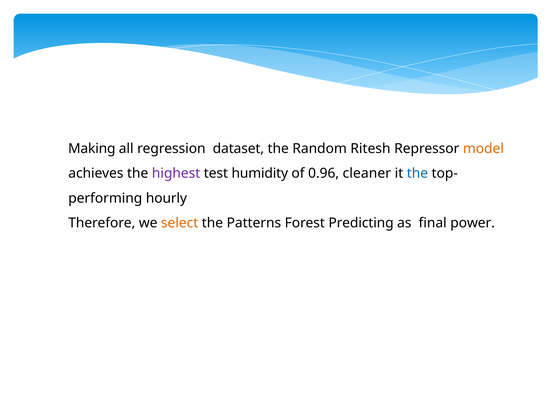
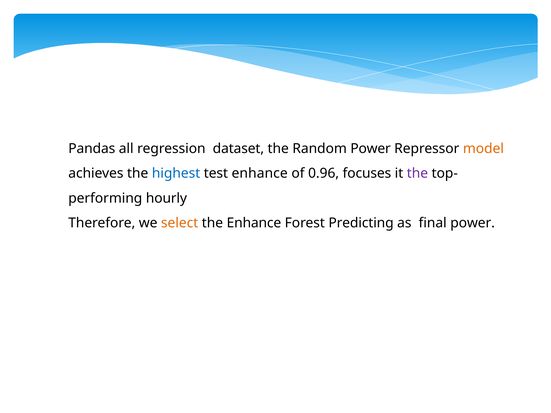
Making: Making -> Pandas (92, 149)
Random Ritesh: Ritesh -> Power (371, 149)
highest colour: purple -> blue (176, 174)
test humidity: humidity -> enhance (260, 174)
cleaner: cleaner -> focuses (367, 174)
the colour: blue -> purple (417, 174)
the Patterns: Patterns -> Enhance (254, 223)
